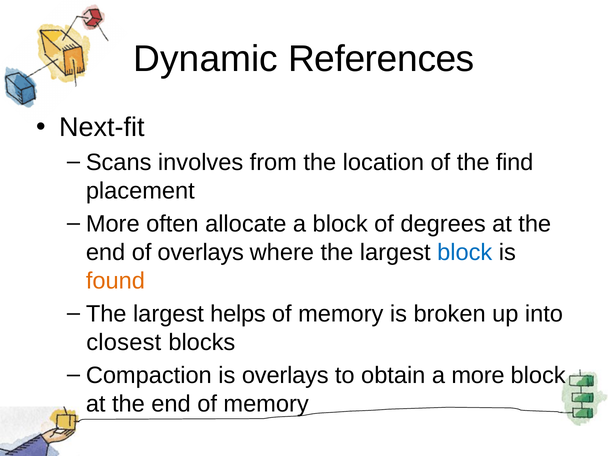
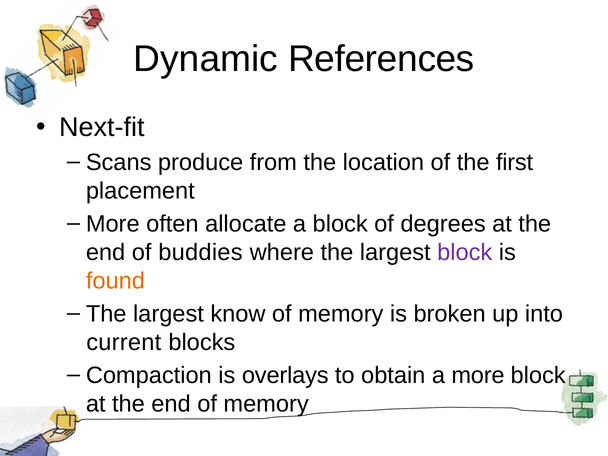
involves: involves -> produce (201, 162)
find: find -> first (515, 162)
of overlays: overlays -> buddies (200, 252)
block colour: blue -> purple (465, 252)
helps: helps -> know (238, 314)
closest: closest -> current (124, 342)
